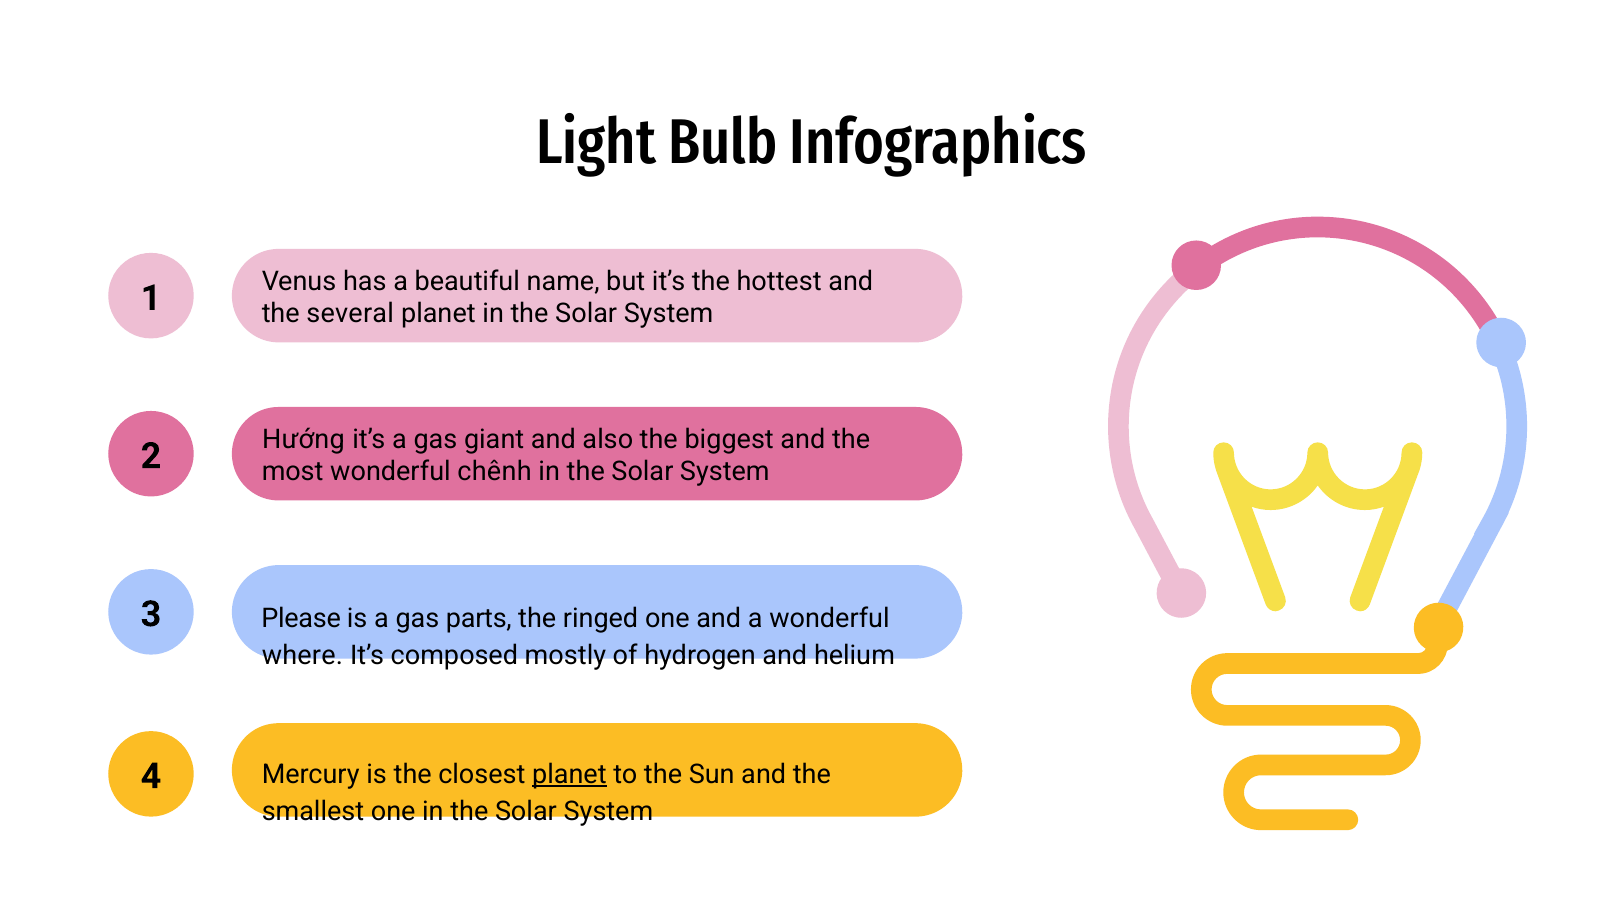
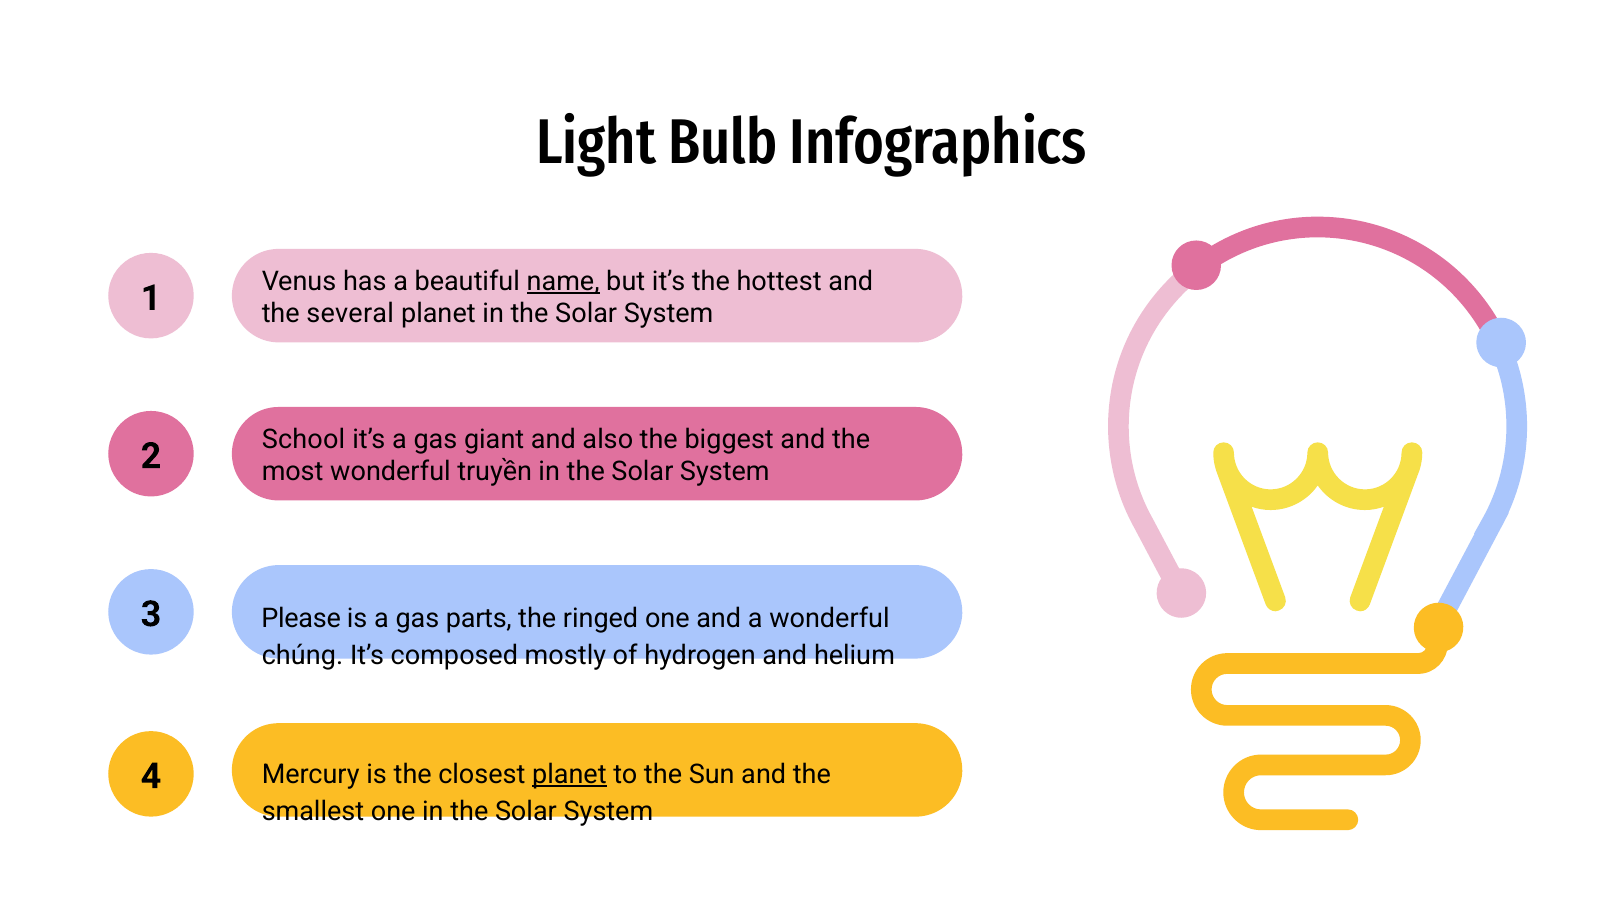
name underline: none -> present (563, 281)
Hướng: Hướng -> School (304, 439)
chênh: chênh -> truyền (495, 472)
where: where -> chúng (302, 656)
